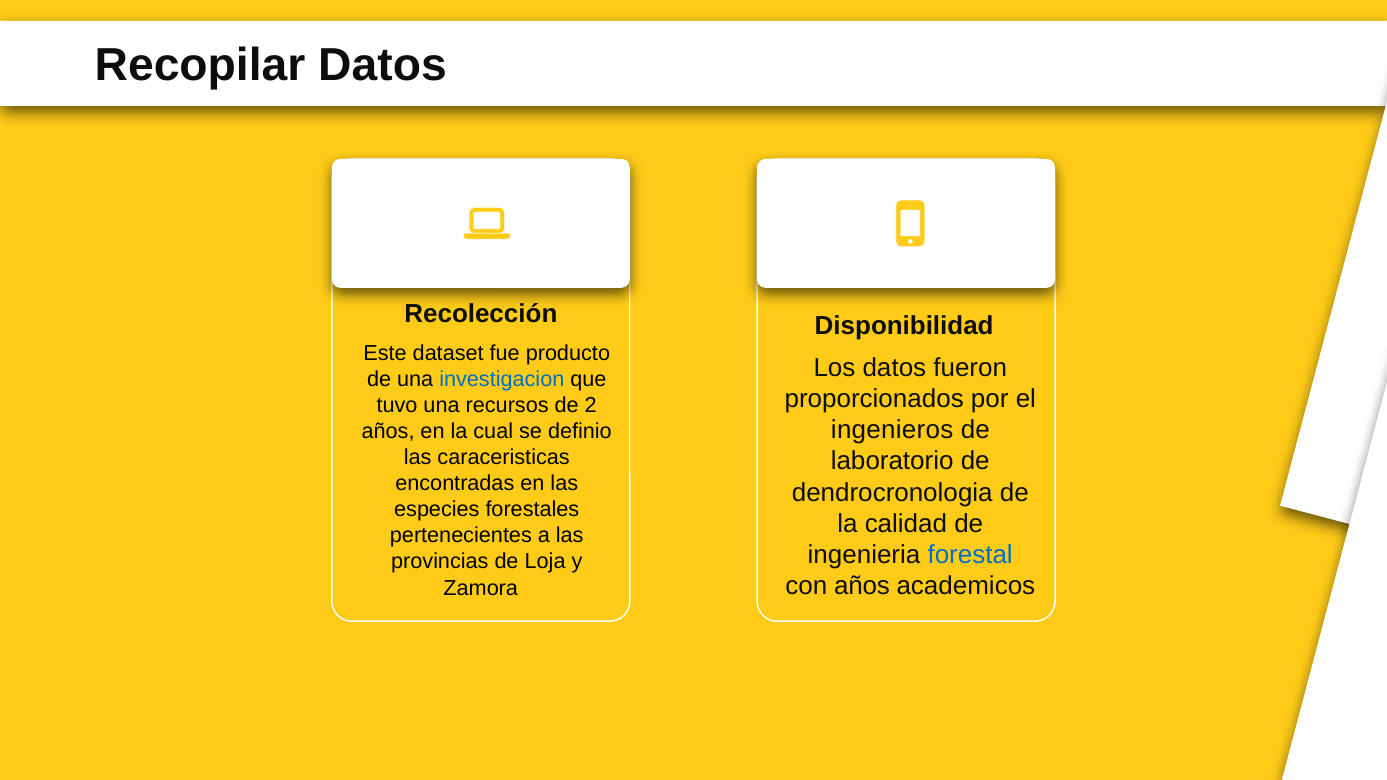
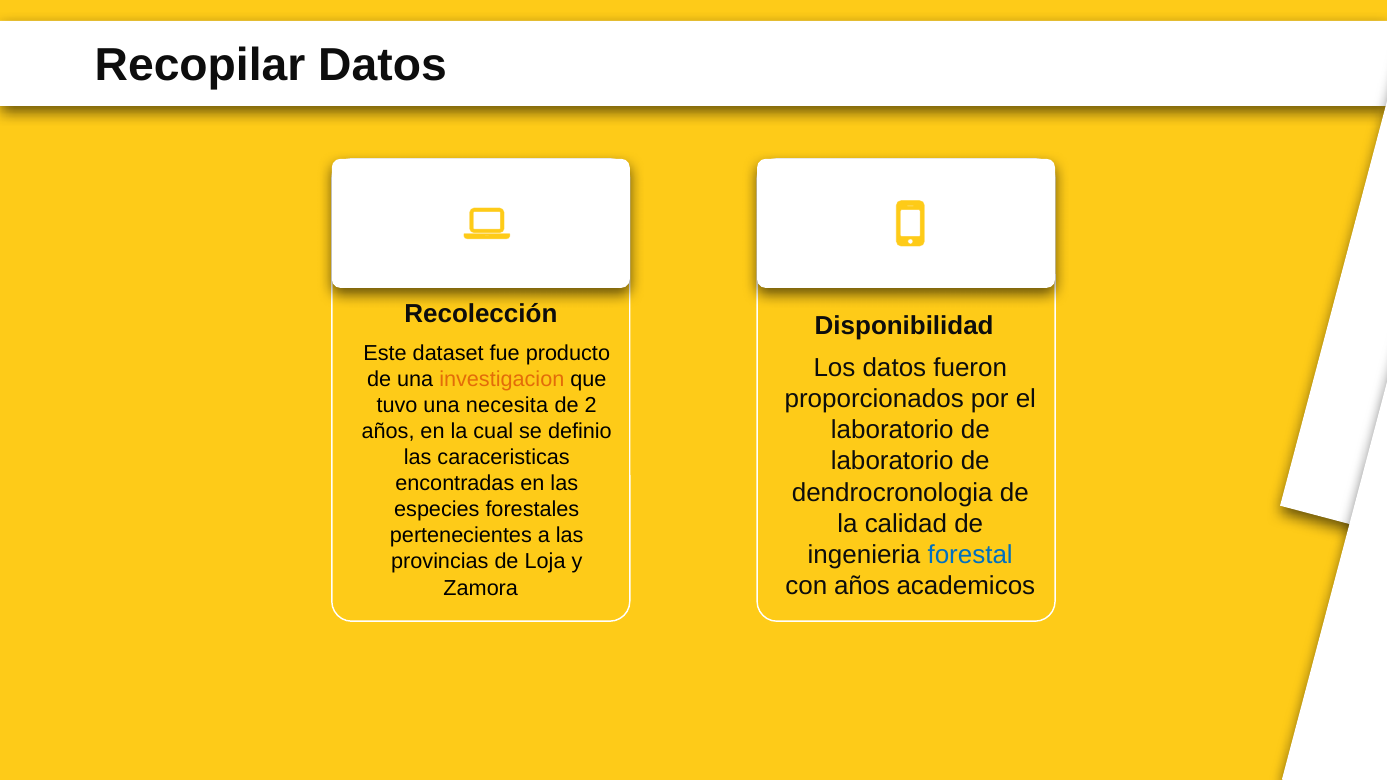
investigacion colour: blue -> orange (502, 379)
recursos: recursos -> necesita (507, 405)
ingenieros: ingenieros -> laboratorio (892, 430)
